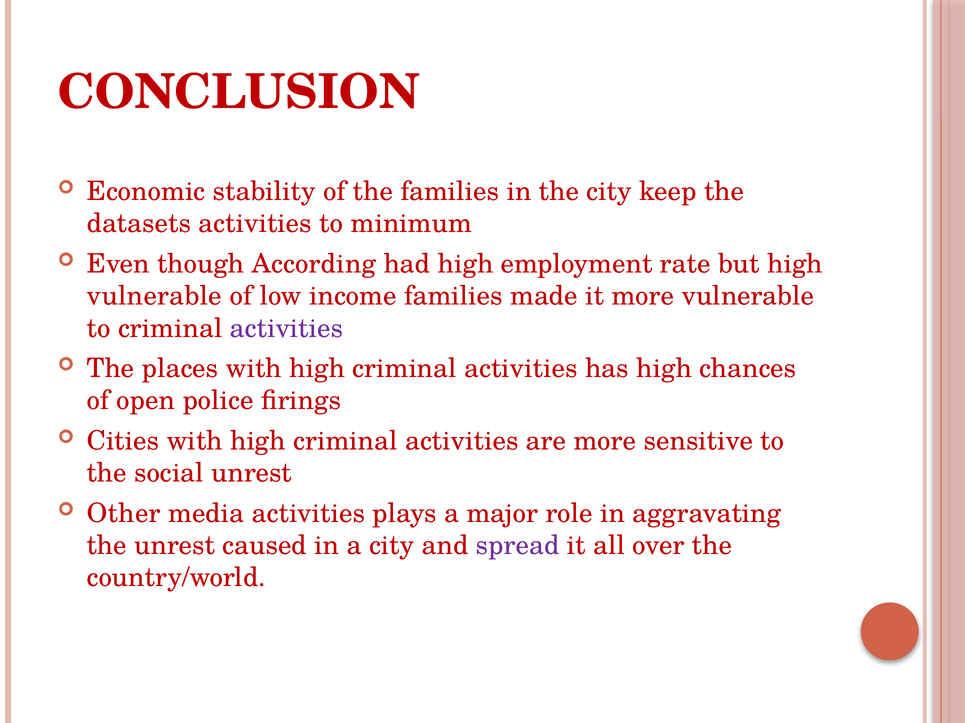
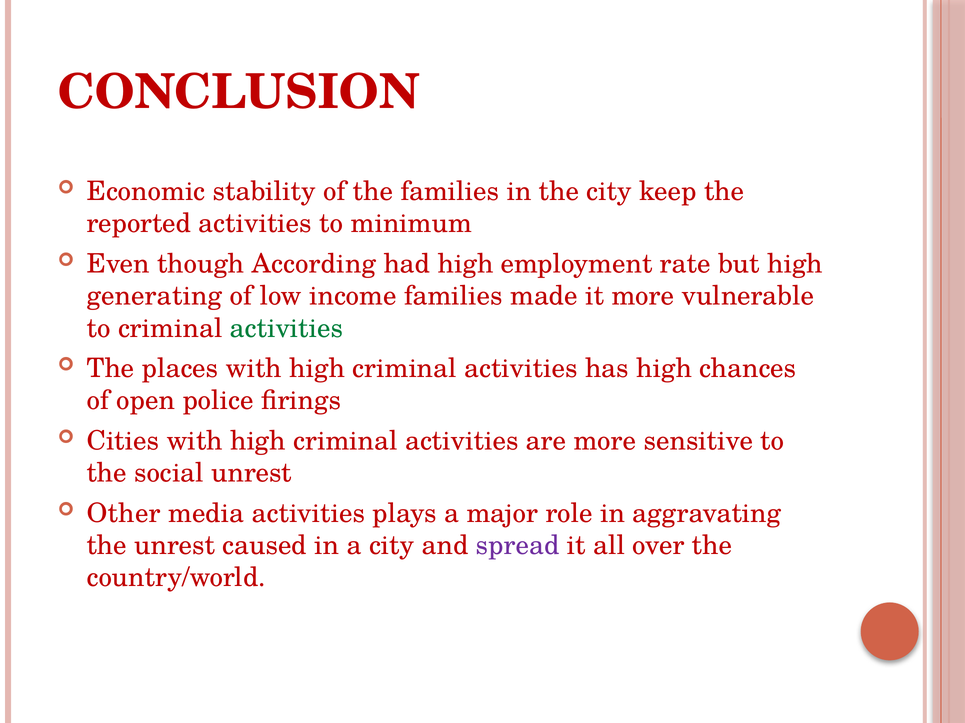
datasets: datasets -> reported (139, 224)
vulnerable: vulnerable -> generating (154, 296)
activities colour: purple -> green (287, 329)
